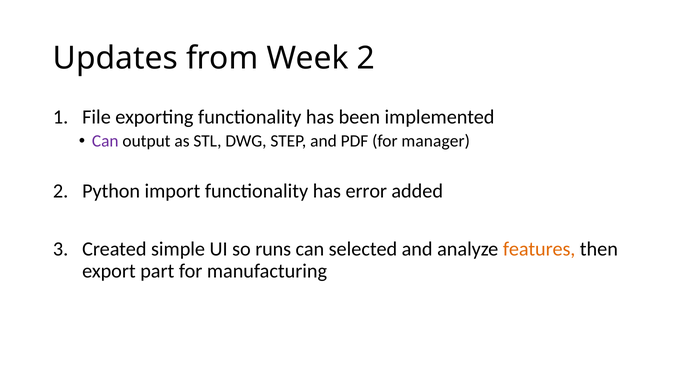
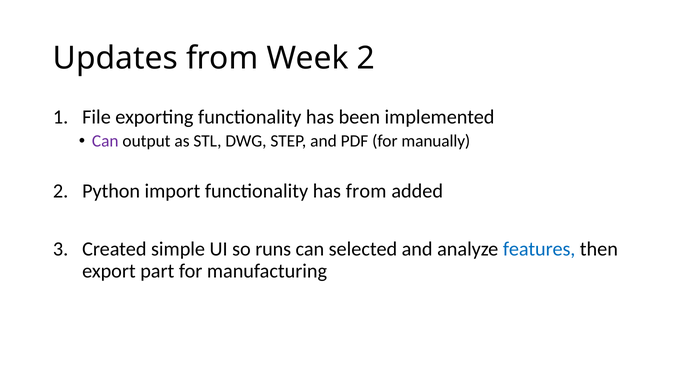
manager: manager -> manually (436, 141)
has error: error -> from (366, 191)
features colour: orange -> blue (539, 249)
